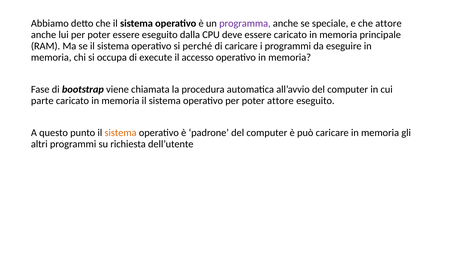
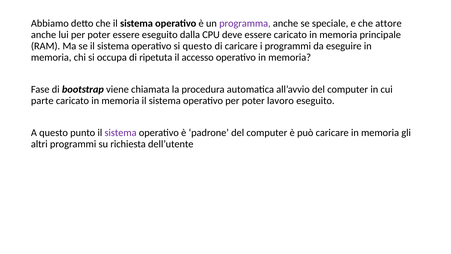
si perché: perché -> questo (197, 46)
execute: execute -> ripetuta (156, 57)
poter attore: attore -> lavoro (280, 101)
sistema colour: orange -> purple (121, 133)
